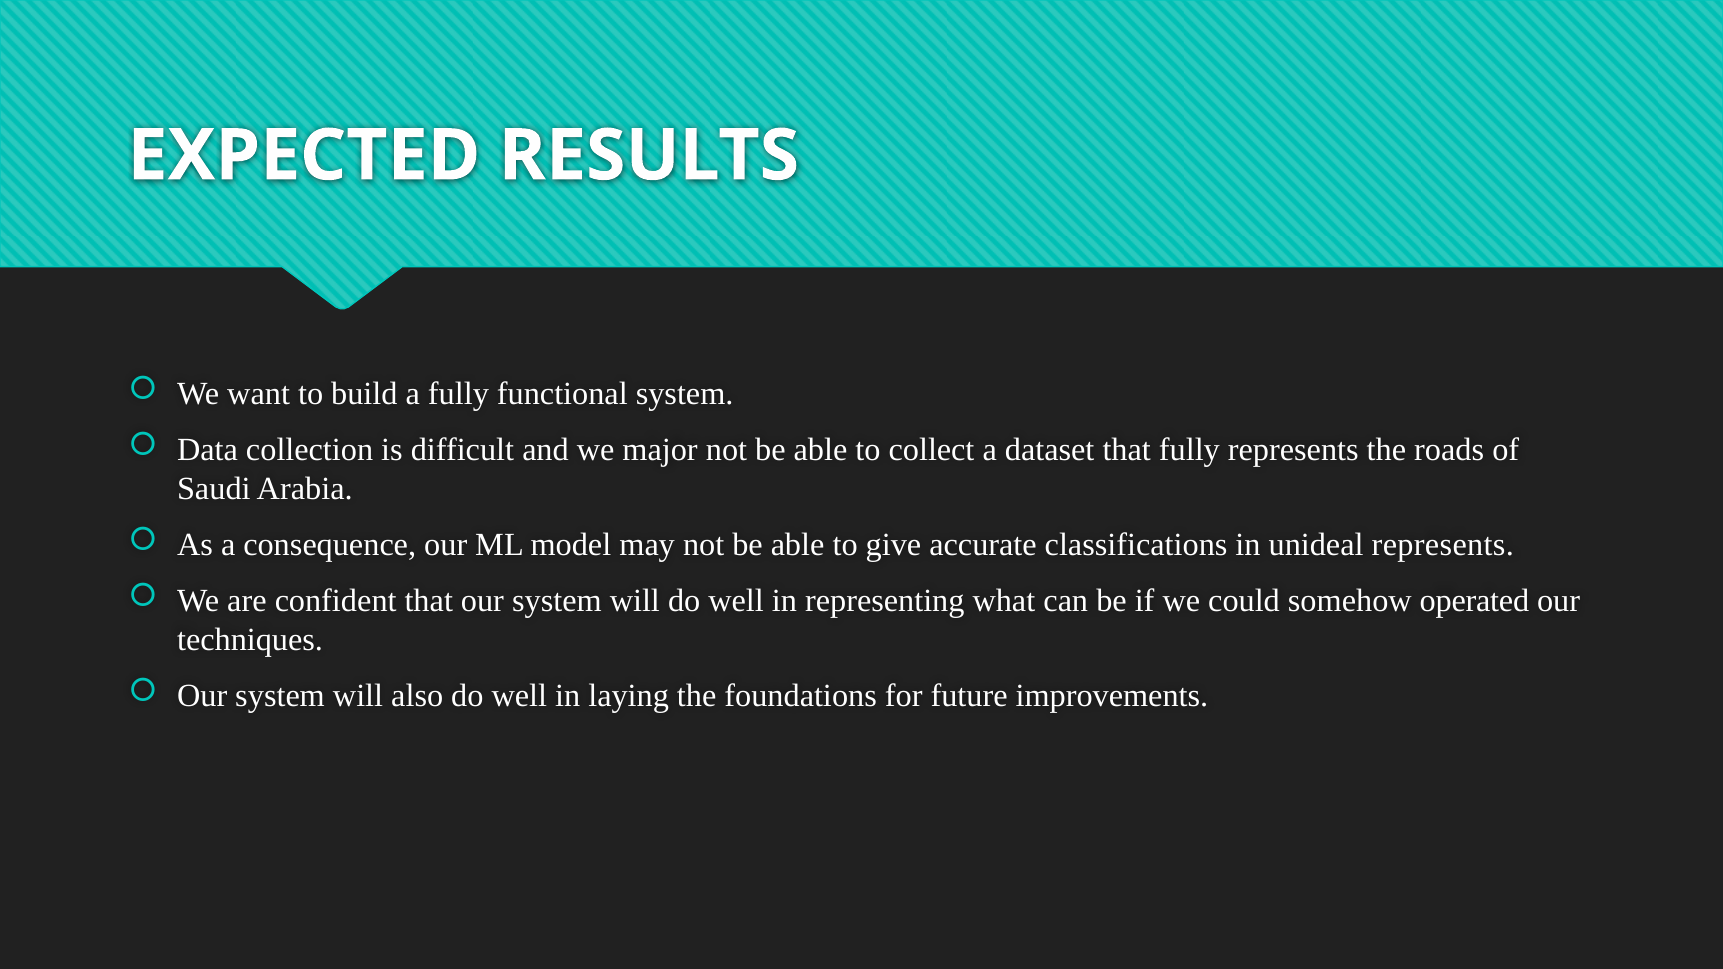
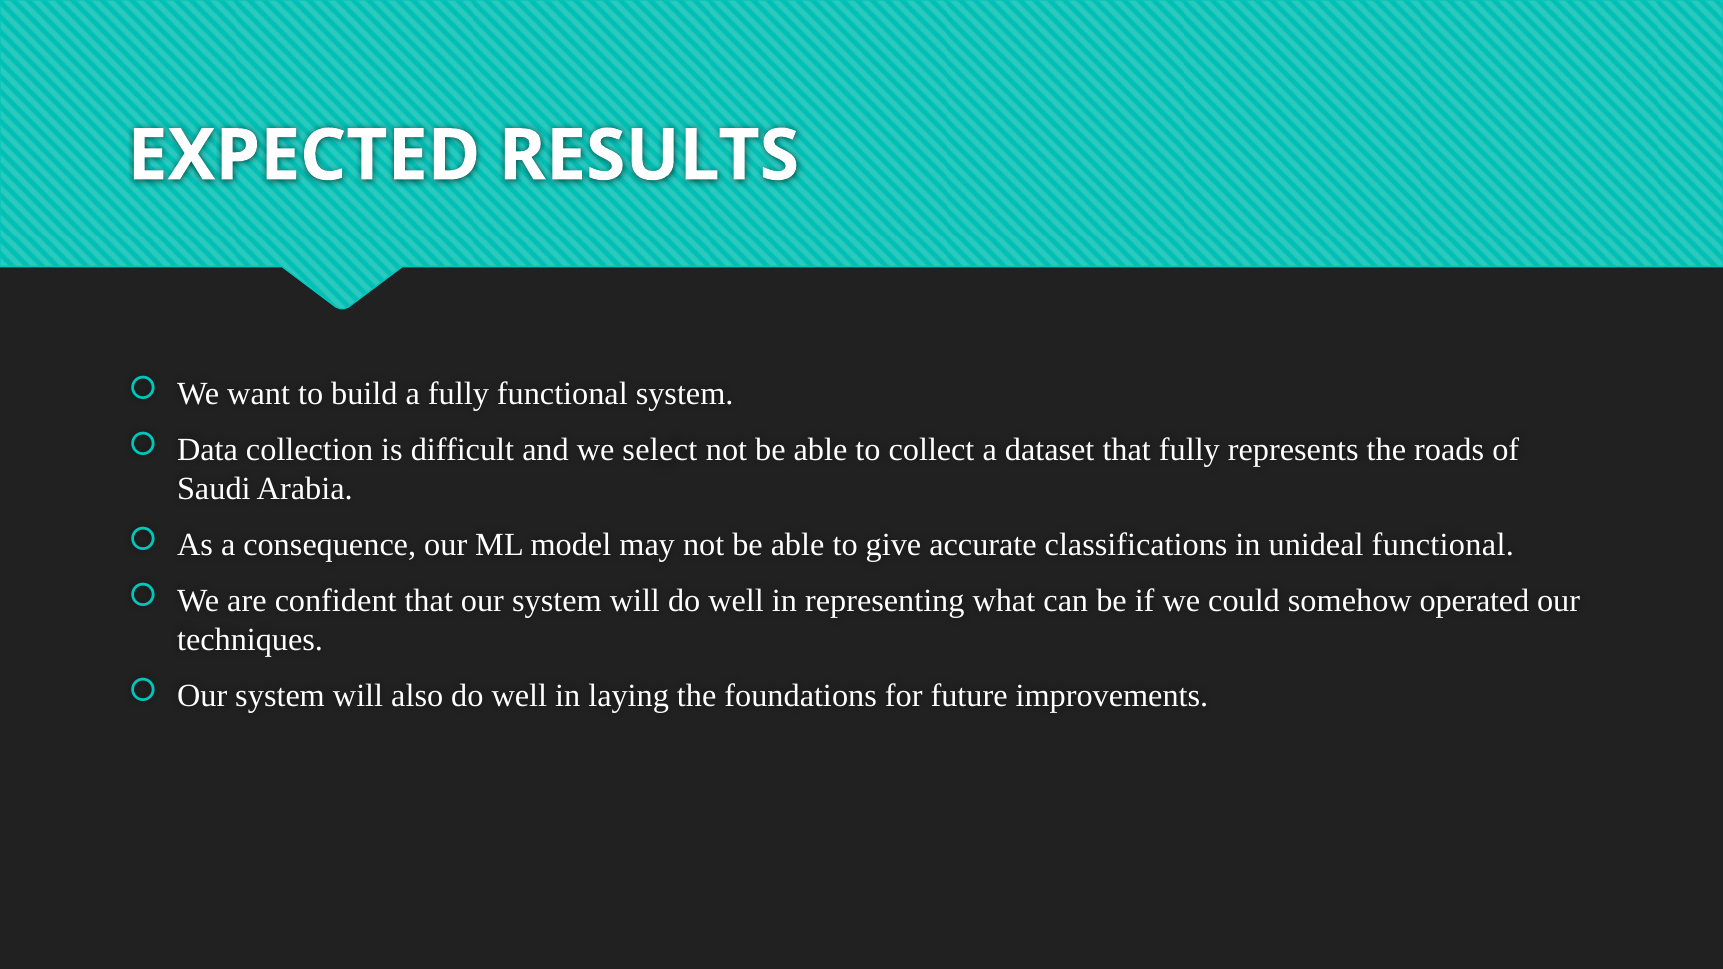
major: major -> select (660, 450)
unideal represents: represents -> functional (1443, 545)
